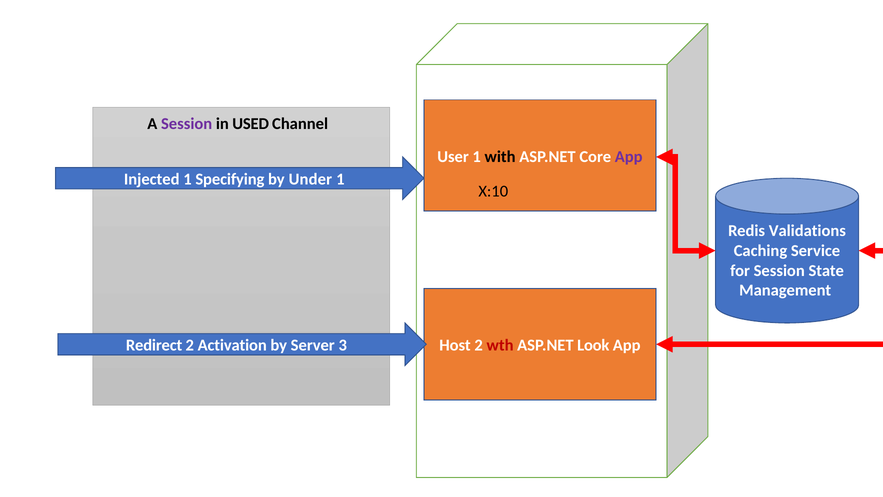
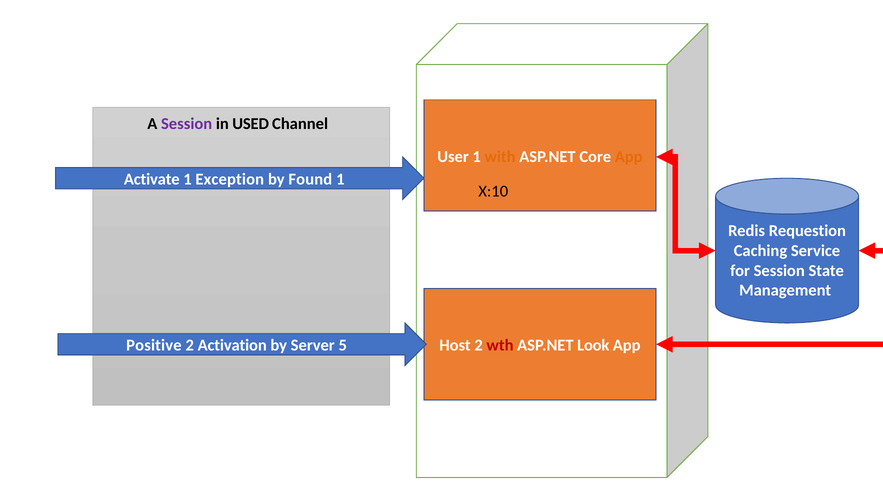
with colour: black -> orange (500, 156)
App colour: purple -> orange (629, 156)
Injected: Injected -> Activate (152, 179)
Specifying: Specifying -> Exception (230, 179)
Under: Under -> Found (310, 179)
Validations: Validations -> Requestion (807, 231)
Redirect: Redirect -> Positive (154, 345)
3: 3 -> 5 (343, 345)
